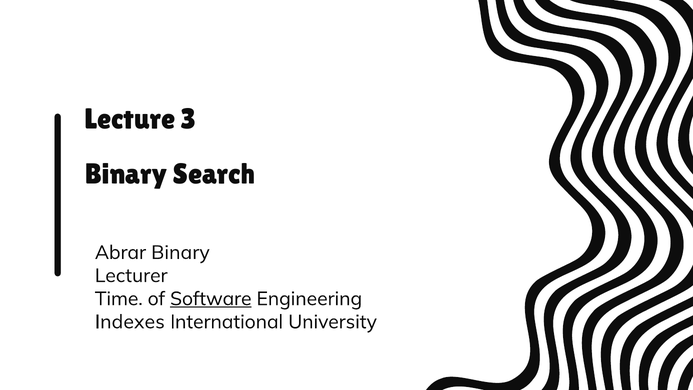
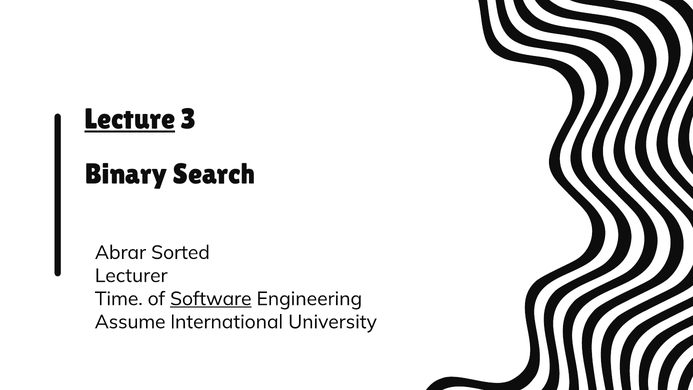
Lecture underline: none -> present (130, 119)
Abrar Binary: Binary -> Sorted (181, 252)
Indexes: Indexes -> Assume (130, 322)
